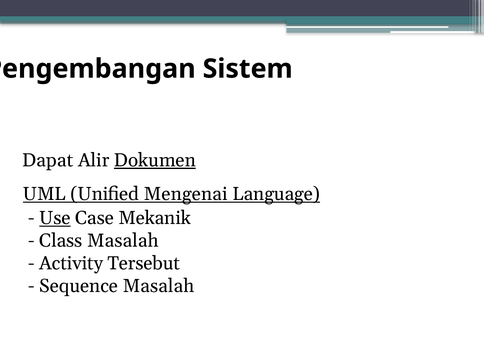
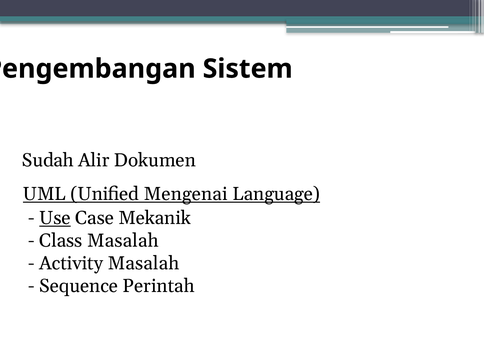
Dapat: Dapat -> Sudah (48, 160)
Dokumen underline: present -> none (155, 160)
Activity Tersebut: Tersebut -> Masalah (144, 263)
Sequence Masalah: Masalah -> Perintah (159, 286)
